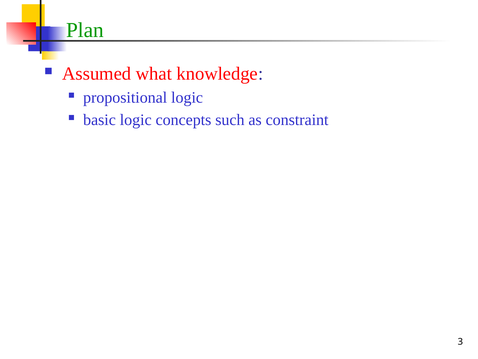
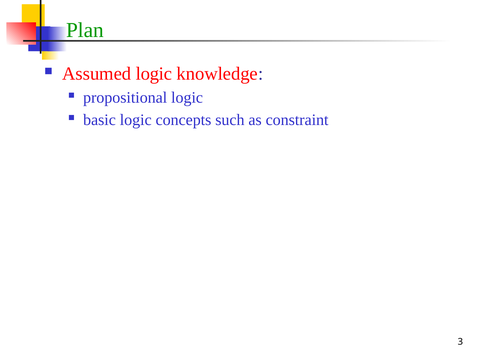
Assumed what: what -> logic (154, 74)
